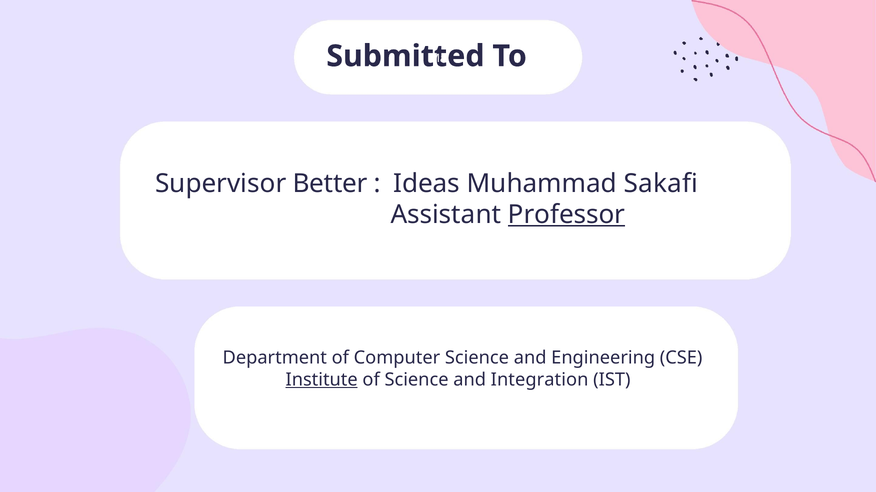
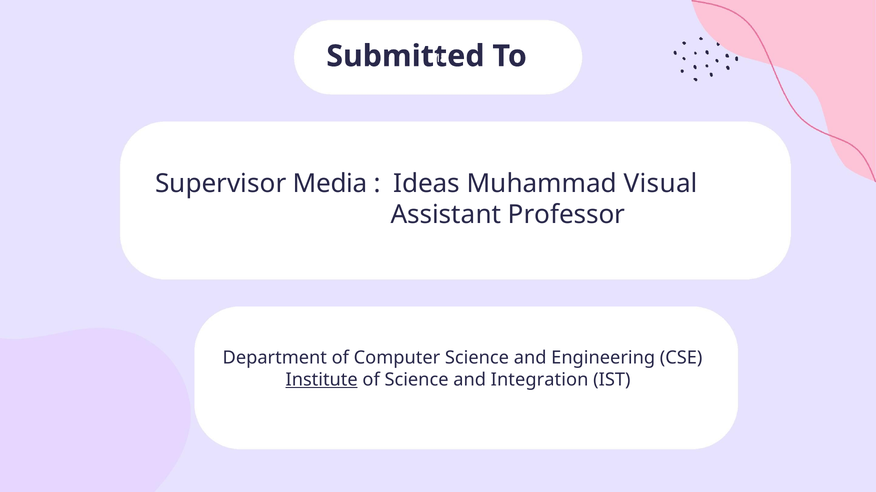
Better: Better -> Media (330, 184)
Sakafi: Sakafi -> Visual (661, 184)
Professor underline: present -> none (567, 215)
